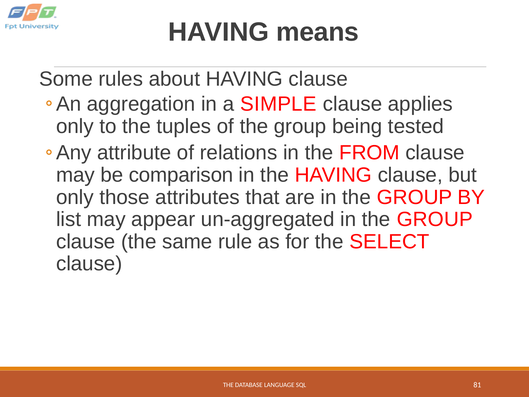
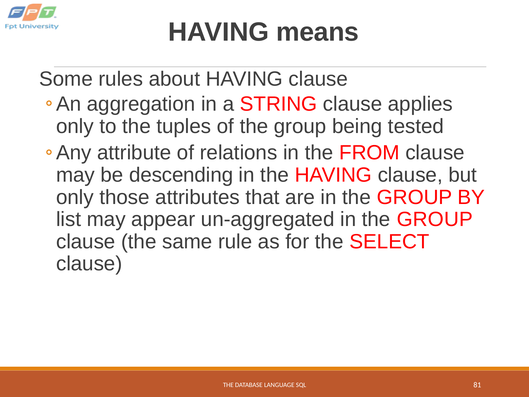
SIMPLE: SIMPLE -> STRING (279, 104)
comparison: comparison -> descending (181, 175)
